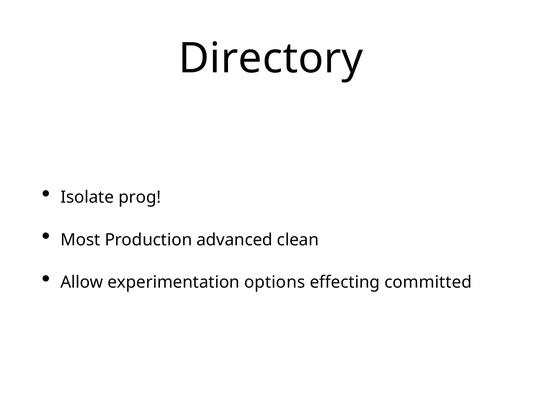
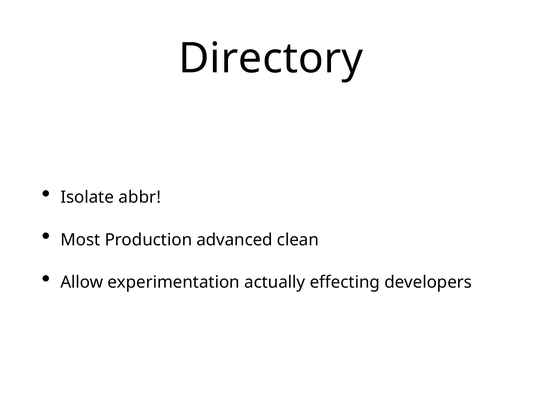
prog: prog -> abbr (140, 198)
options: options -> actually (275, 283)
committed: committed -> developers (428, 283)
